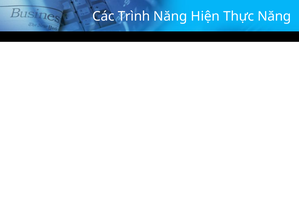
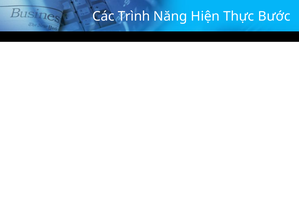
Thực Năng: Năng -> Bước (274, 16)
